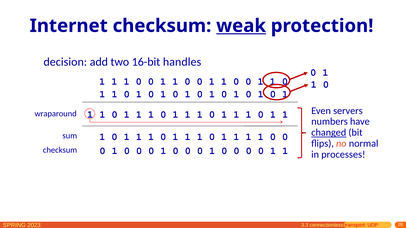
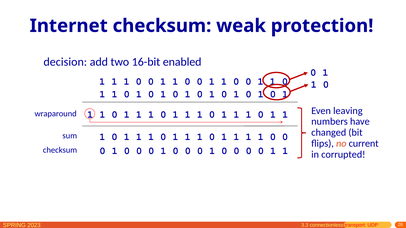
weak underline: present -> none (241, 26)
handles: handles -> enabled (182, 62)
servers: servers -> leaving (348, 111)
changed underline: present -> none (329, 133)
normal: normal -> current (364, 144)
processes: processes -> corrupted (343, 155)
